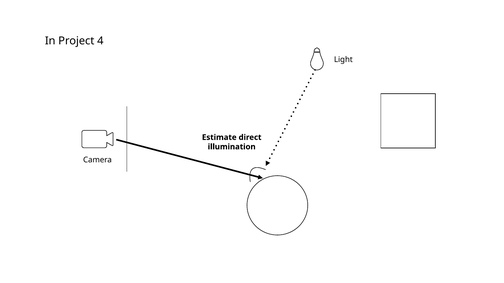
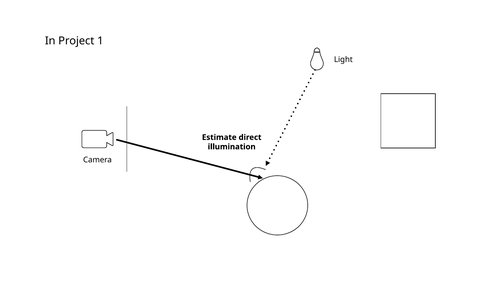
4: 4 -> 1 (100, 41)
